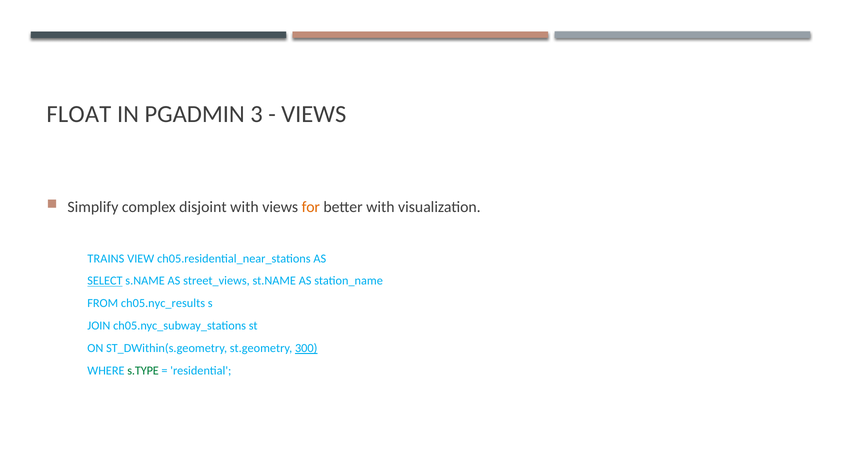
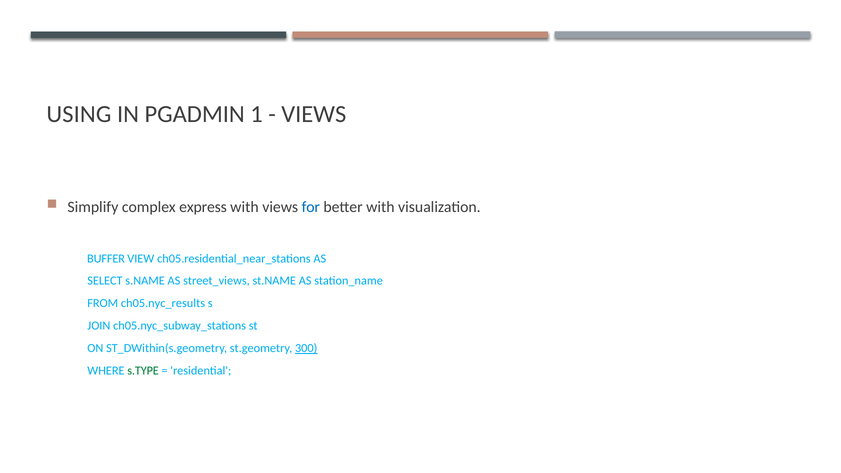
FLOAT: FLOAT -> USING (79, 114)
3: 3 -> 1 (257, 114)
disjoint: disjoint -> express (203, 207)
for colour: orange -> blue (311, 207)
TRAINS: TRAINS -> BUFFER (106, 259)
SELECT underline: present -> none (105, 281)
